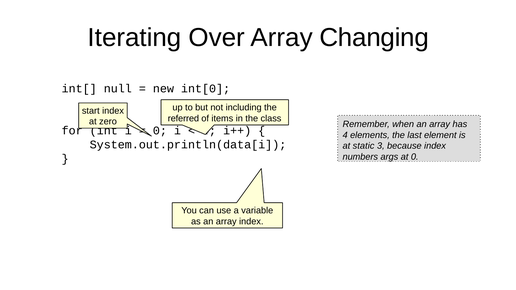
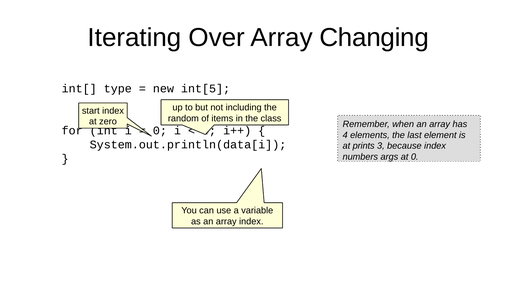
null: null -> type (118, 89)
int[0: int[0 -> int[5 (206, 89)
referred: referred -> random (183, 119)
static: static -> prints (364, 146)
